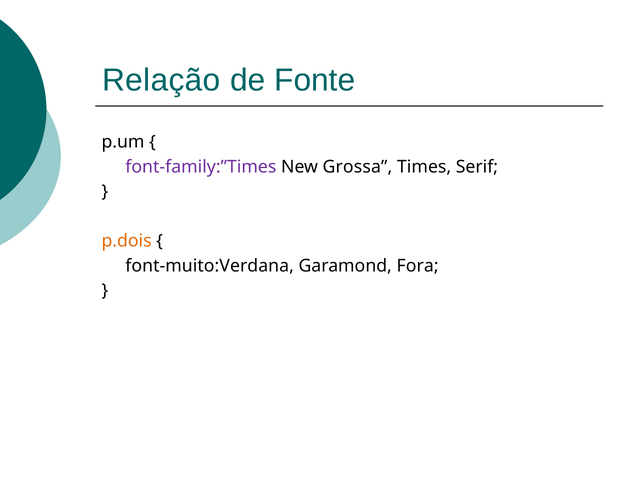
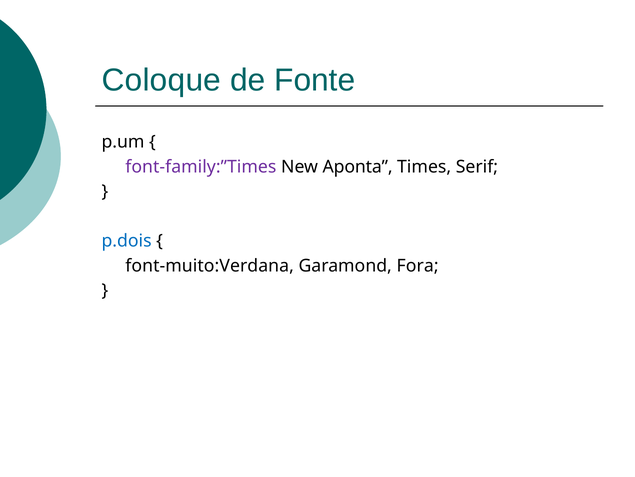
Relação: Relação -> Coloque (161, 80)
Grossa: Grossa -> Aponta (358, 167)
p.dois colour: orange -> blue (127, 241)
